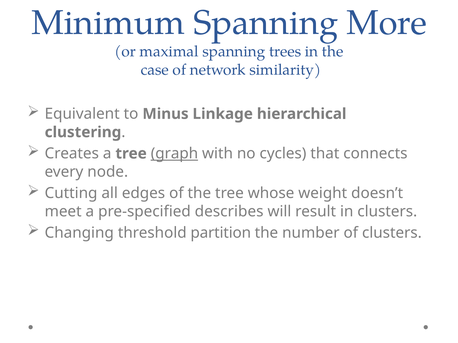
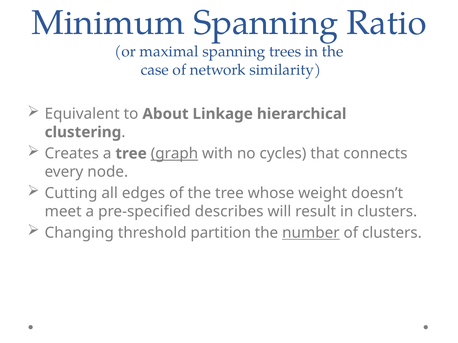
More: More -> Ratio (387, 23)
Minus: Minus -> About (165, 114)
number underline: none -> present (311, 233)
